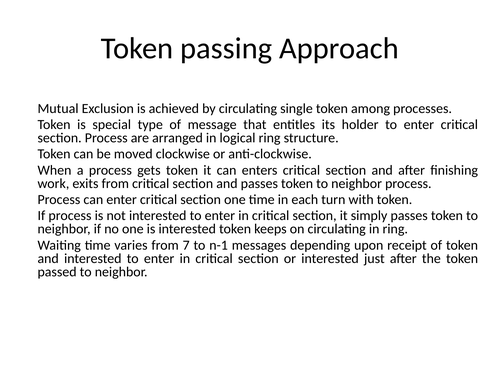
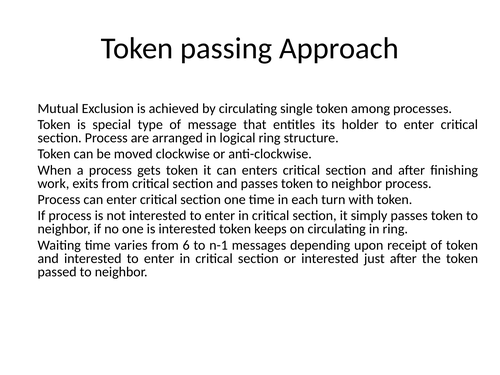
7: 7 -> 6 (186, 245)
